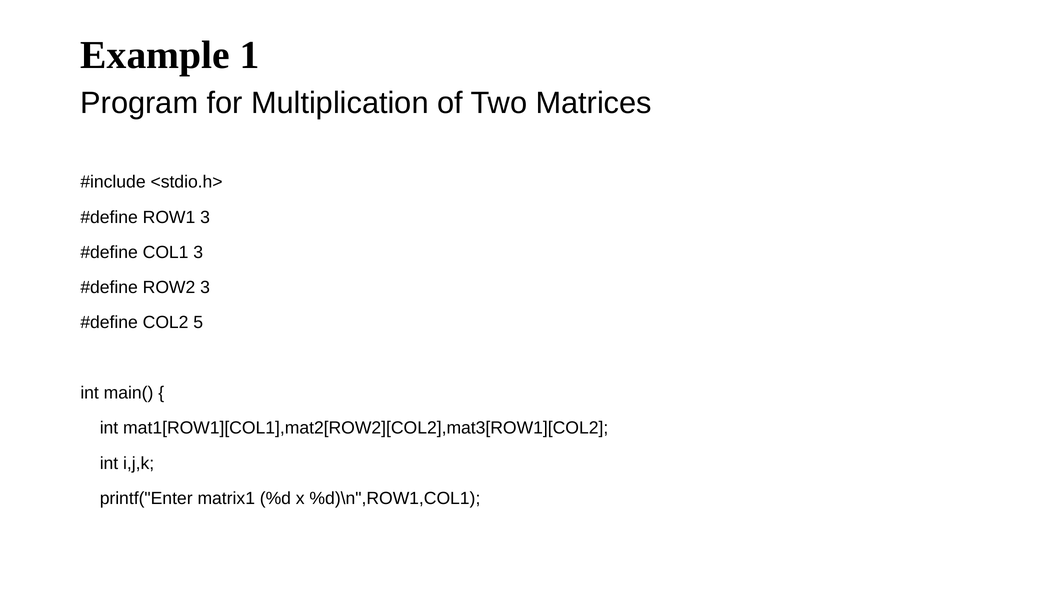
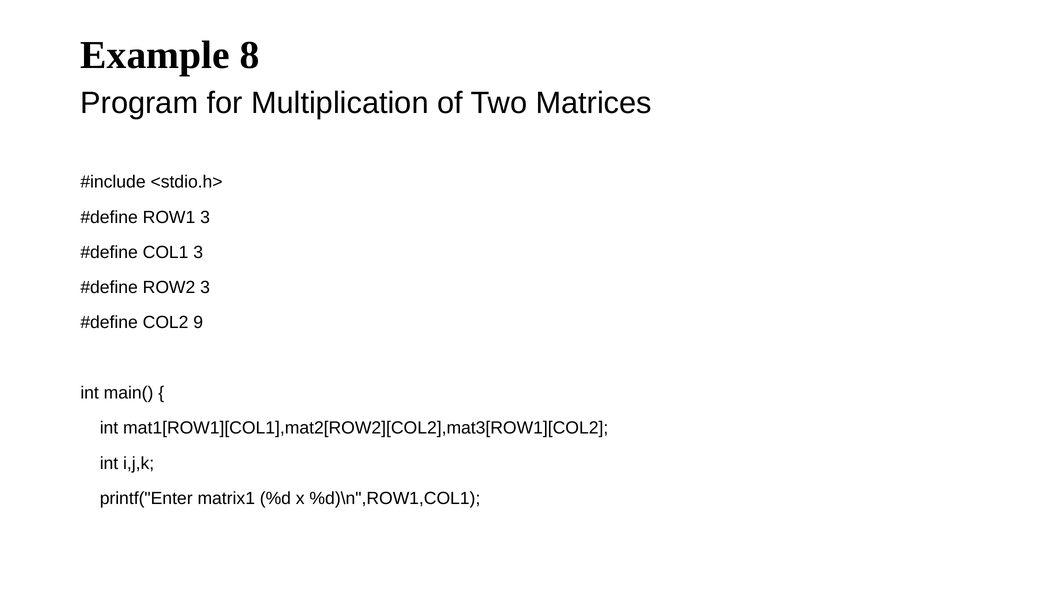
1: 1 -> 8 (250, 55)
5: 5 -> 9 (198, 323)
